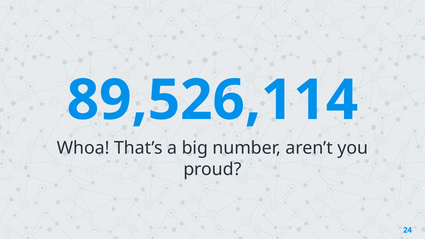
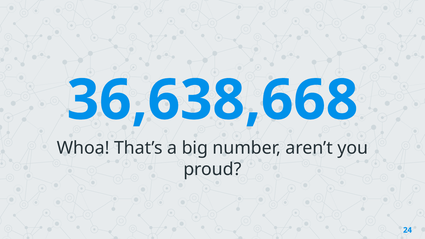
89,526,114: 89,526,114 -> 36,638,668 (212, 100)
